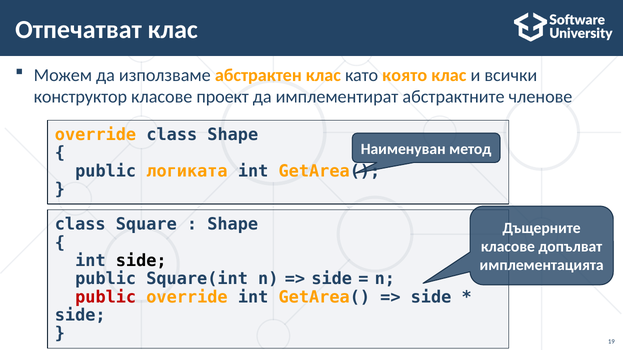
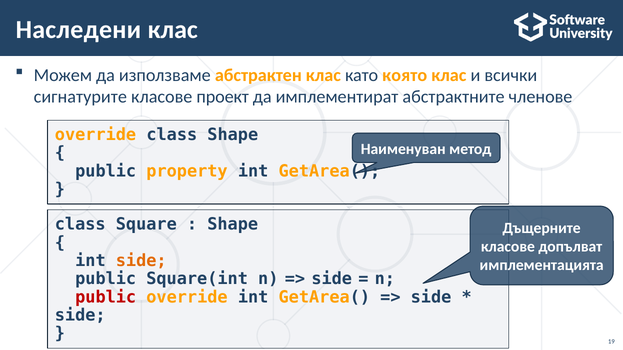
Отпечатват: Отпечатват -> Наследени (78, 30)
конструктор: конструктор -> сигнатурите (80, 97)
логиката: логиката -> property (187, 171)
side colour: black -> orange (141, 261)
